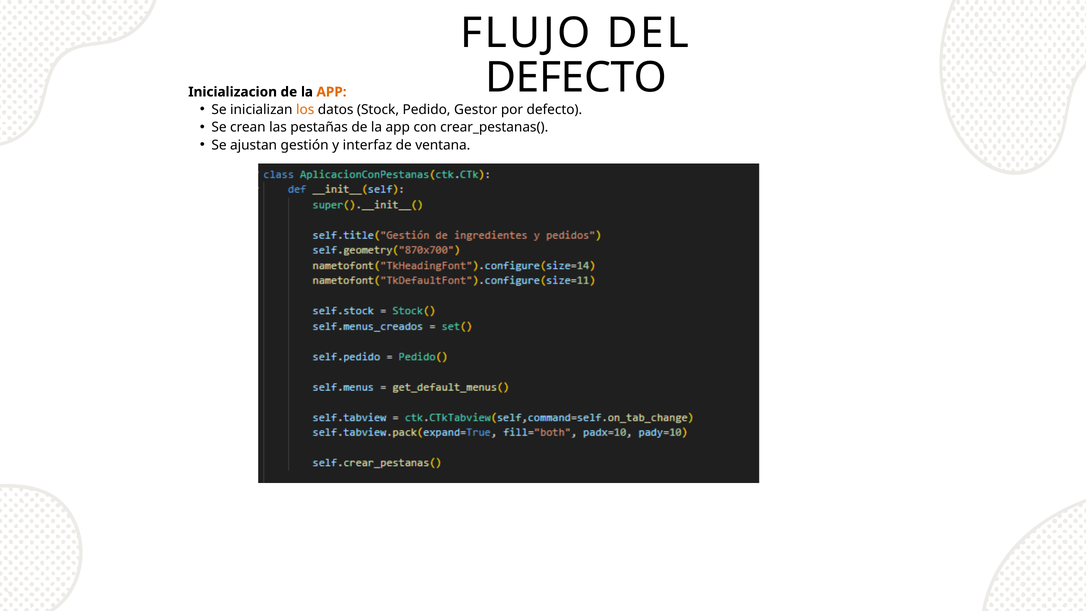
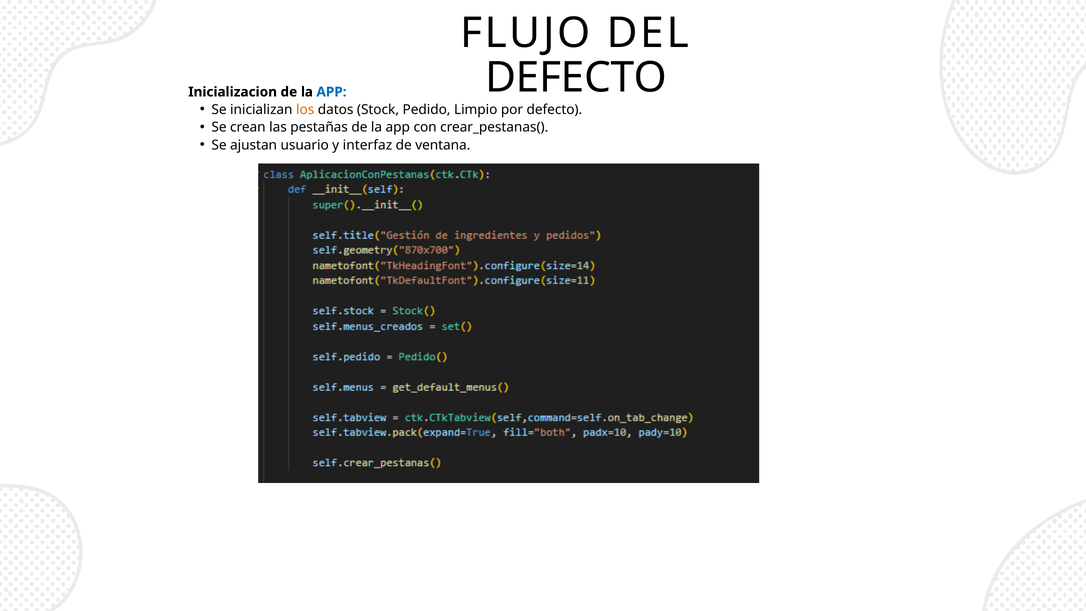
APP colour: orange -> blue (331, 92)
Gestor: Gestor -> Limpio (476, 110)
gestión: gestión -> usuario (305, 145)
